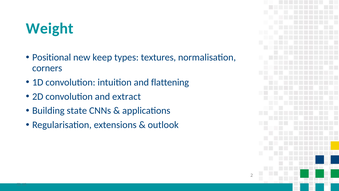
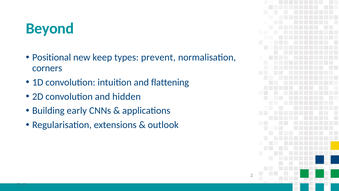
Weight: Weight -> Beyond (50, 28)
textures: textures -> prevent (158, 57)
extract: extract -> hidden (127, 96)
state: state -> early (77, 111)
